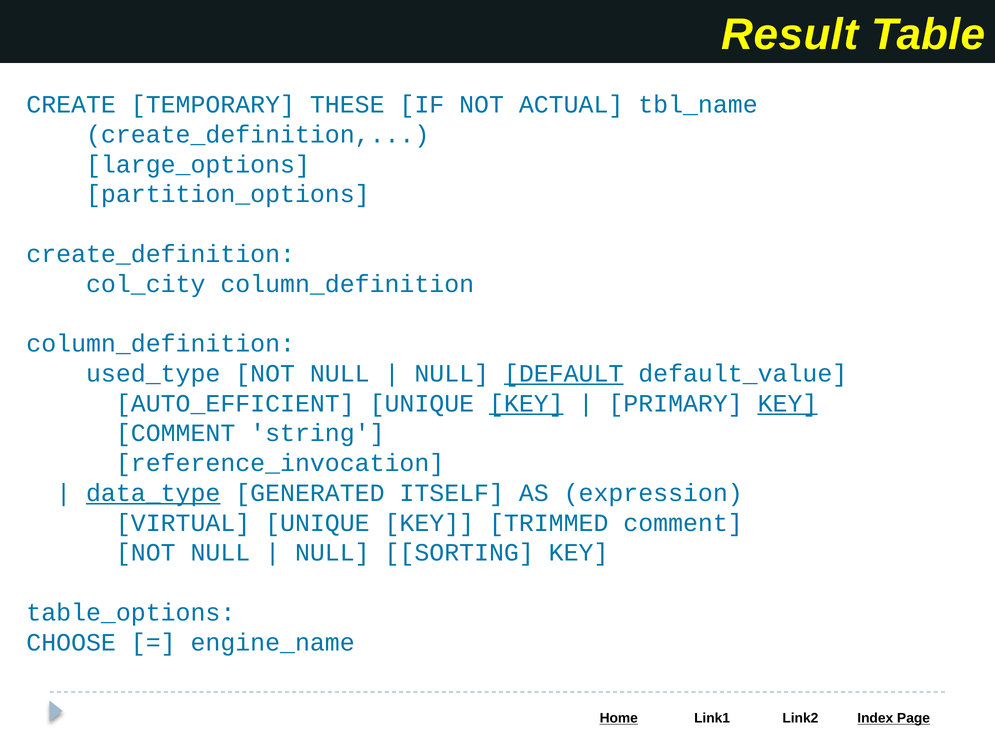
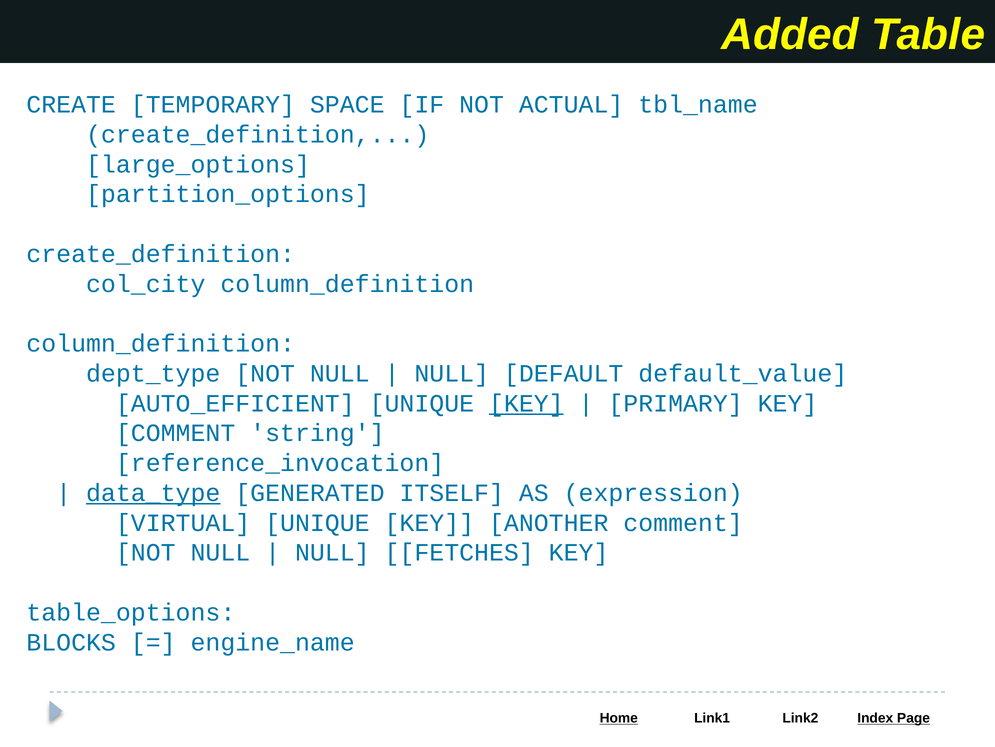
Result: Result -> Added (790, 35)
THESE: THESE -> SPACE (347, 104)
used_type: used_type -> dept_type (153, 373)
DEFAULT underline: present -> none (564, 373)
KEY underline: present -> none (788, 403)
TRIMMED: TRIMMED -> ANOTHER (549, 522)
SORTING: SORTING -> FETCHES (459, 552)
CHOOSE: CHOOSE -> BLOCKS (71, 642)
